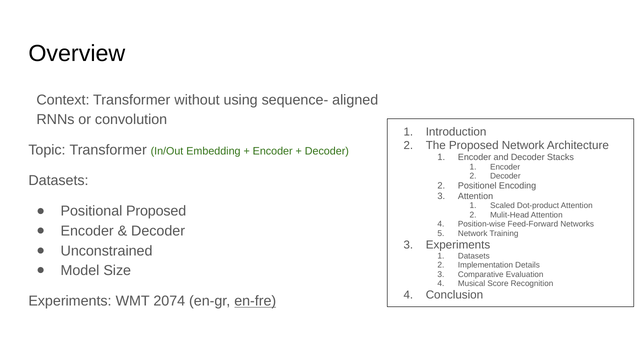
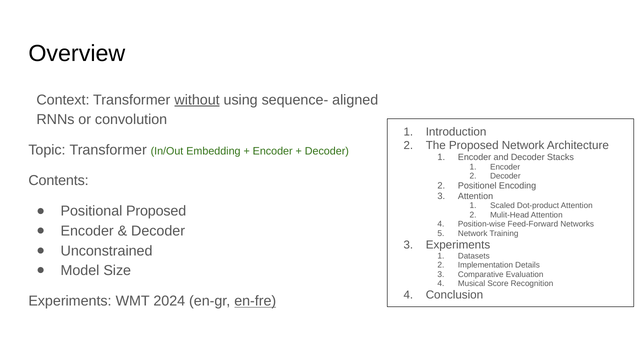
without underline: none -> present (197, 100)
Datasets: Datasets -> Contents (59, 180)
2074: 2074 -> 2024 (169, 300)
